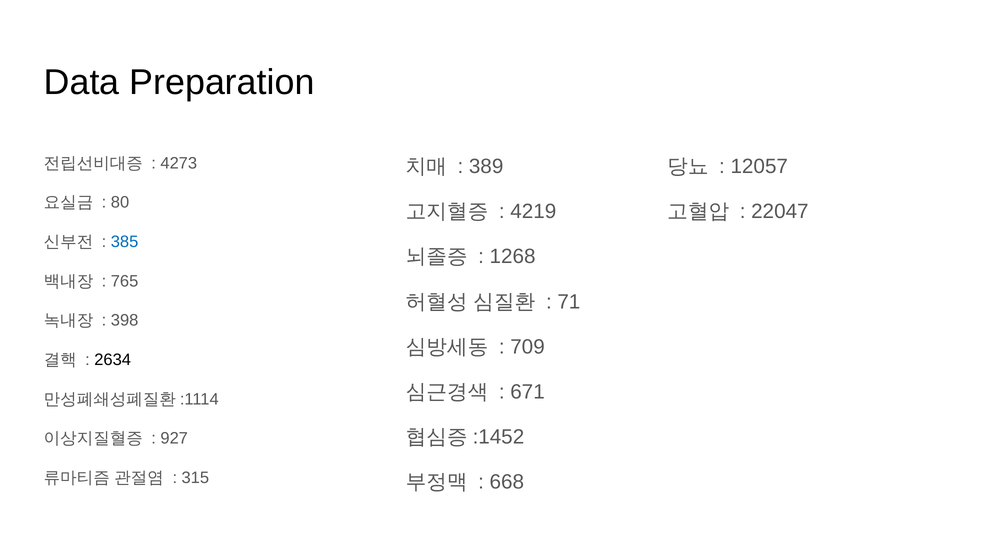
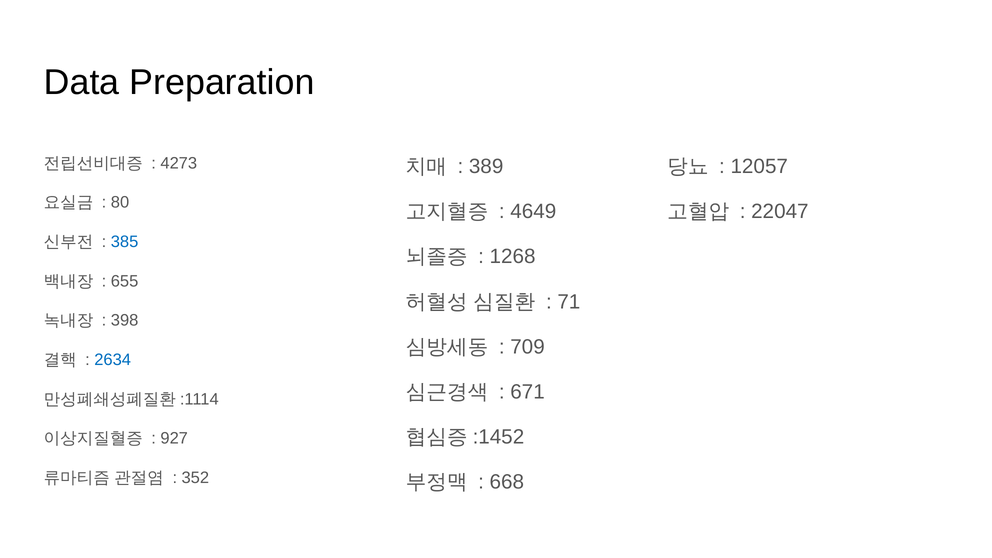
4219: 4219 -> 4649 (533, 212)
765: 765 -> 655 (125, 281)
2634 colour: black -> blue (113, 360)
315: 315 -> 352 (195, 478)
